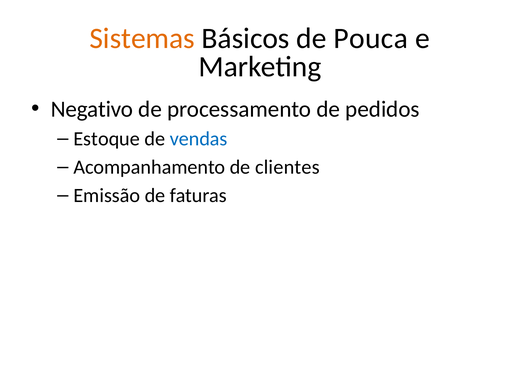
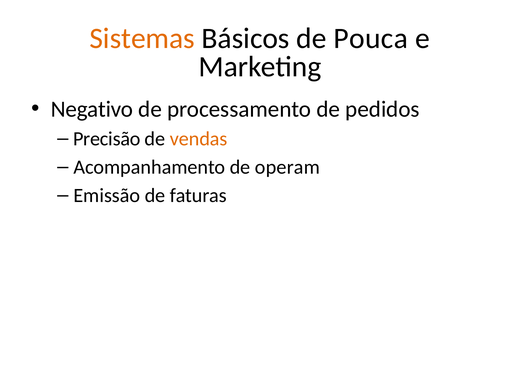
Estoque: Estoque -> Precisão (107, 139)
vendas colour: blue -> orange (199, 139)
clientes: clientes -> operam (287, 167)
